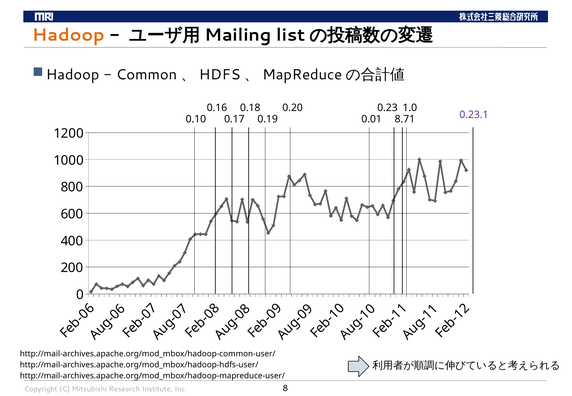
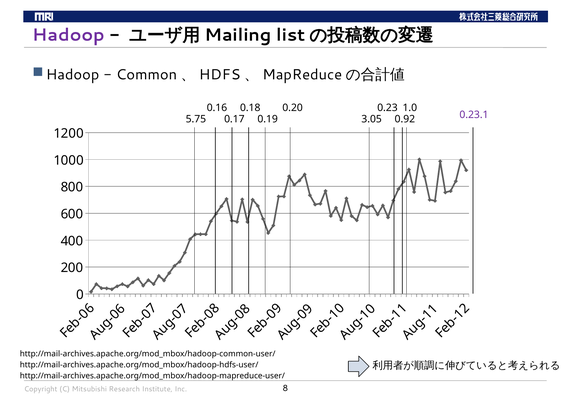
Hadoop colour: orange -> purple (69, 35)
0.10: 0.10 -> 5.75 (196, 119)
0.01: 0.01 -> 3.05 (372, 119)
8.71: 8.71 -> 0.92 (405, 119)
